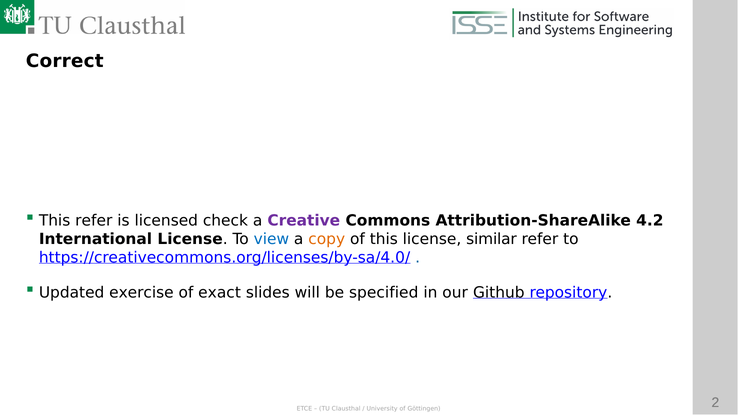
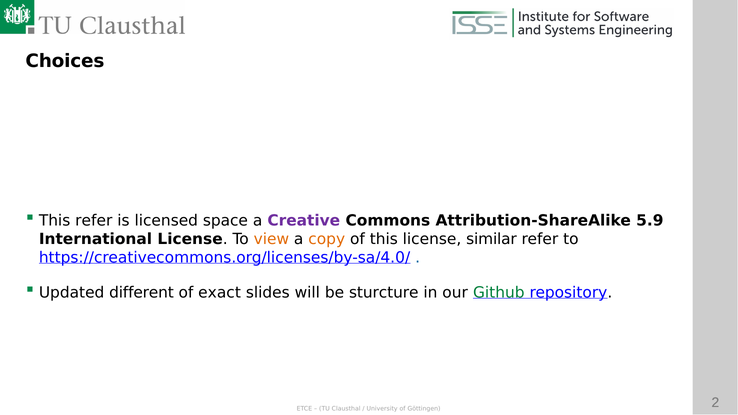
Correct: Correct -> Choices (65, 61)
check: check -> space (225, 221)
4.2: 4.2 -> 5.9 (650, 221)
view colour: blue -> orange (271, 239)
exercise: exercise -> different (141, 293)
specified: specified -> sturcture (384, 293)
Github colour: black -> green (499, 293)
